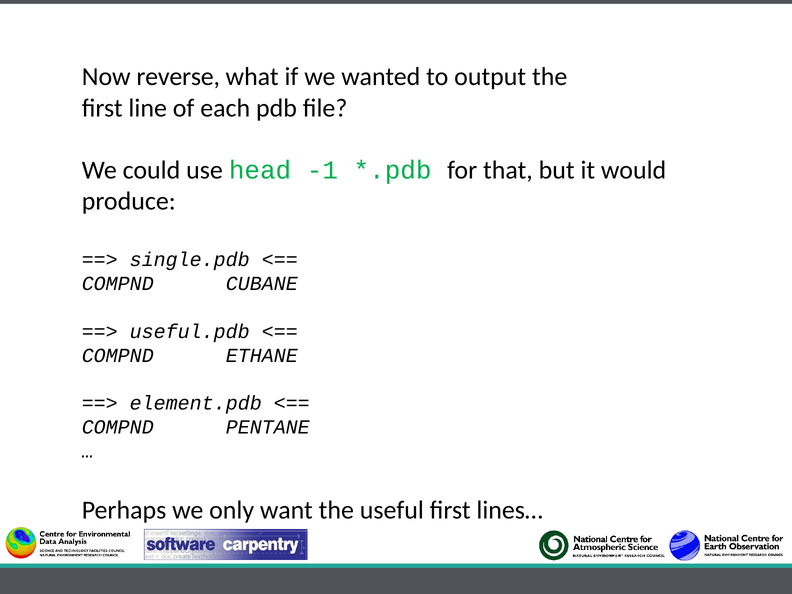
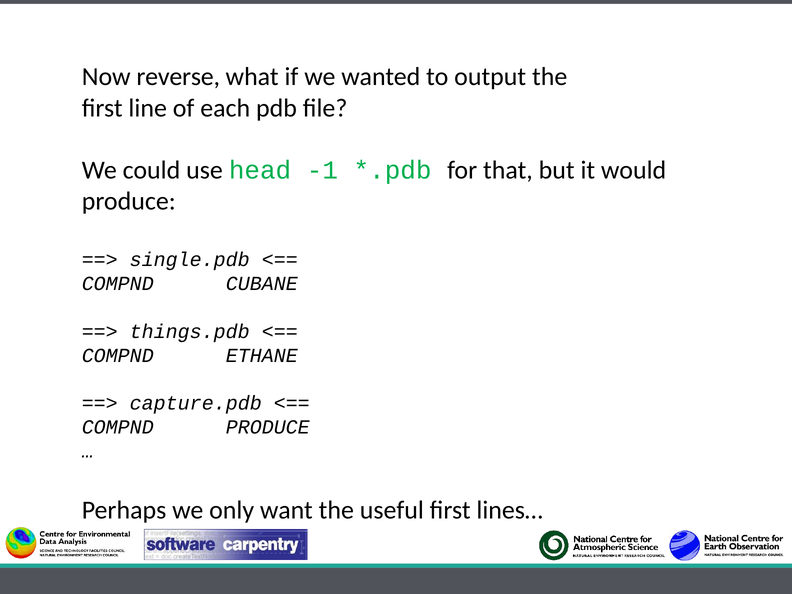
useful.pdb: useful.pdb -> things.pdb (190, 331)
element.pdb: element.pdb -> capture.pdb (196, 403)
COMPND PENTANE: PENTANE -> PRODUCE (268, 427)
